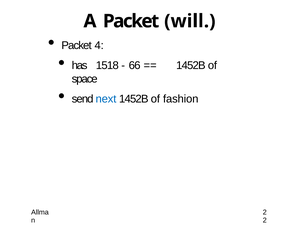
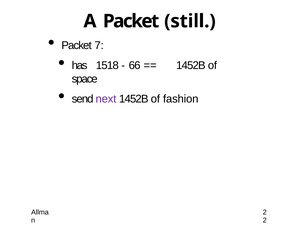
will: will -> still (190, 21)
4: 4 -> 7 (99, 45)
next colour: blue -> purple (106, 99)
